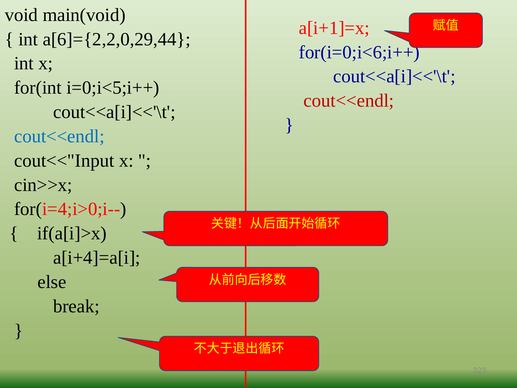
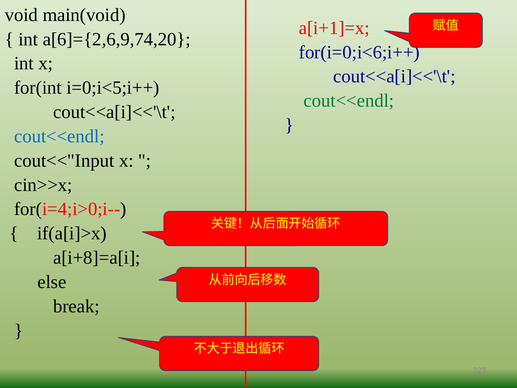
a[6]={2,2,0,29,44: a[6]={2,2,0,29,44 -> a[6]={2,6,9,74,20 (117, 39)
cout<<endl colour: red -> green (349, 101)
a[i+4]=a[i: a[i+4]=a[i -> a[i+8]=a[i (97, 258)
